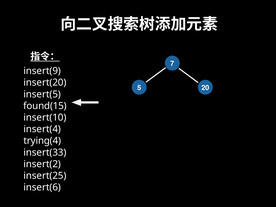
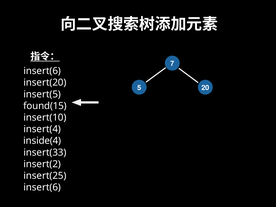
insert(9: insert(9 -> insert(6 (42, 71)
trying(4: trying(4 -> inside(4 (42, 141)
